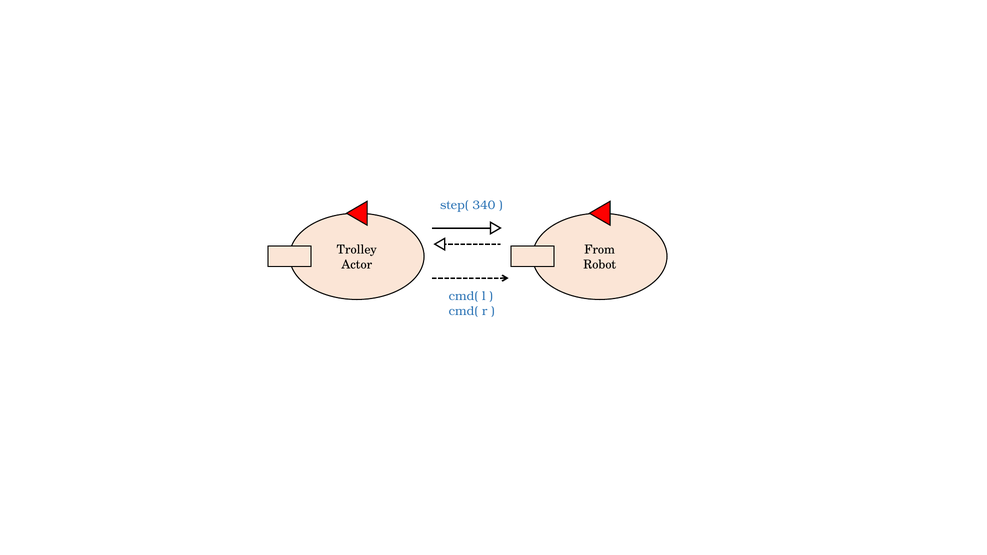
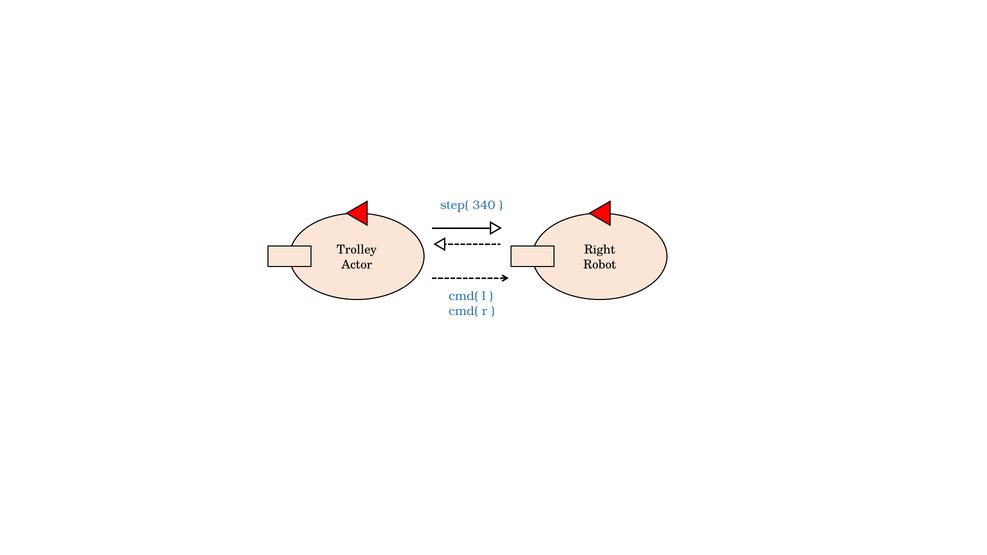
From: From -> Right (600, 250)
